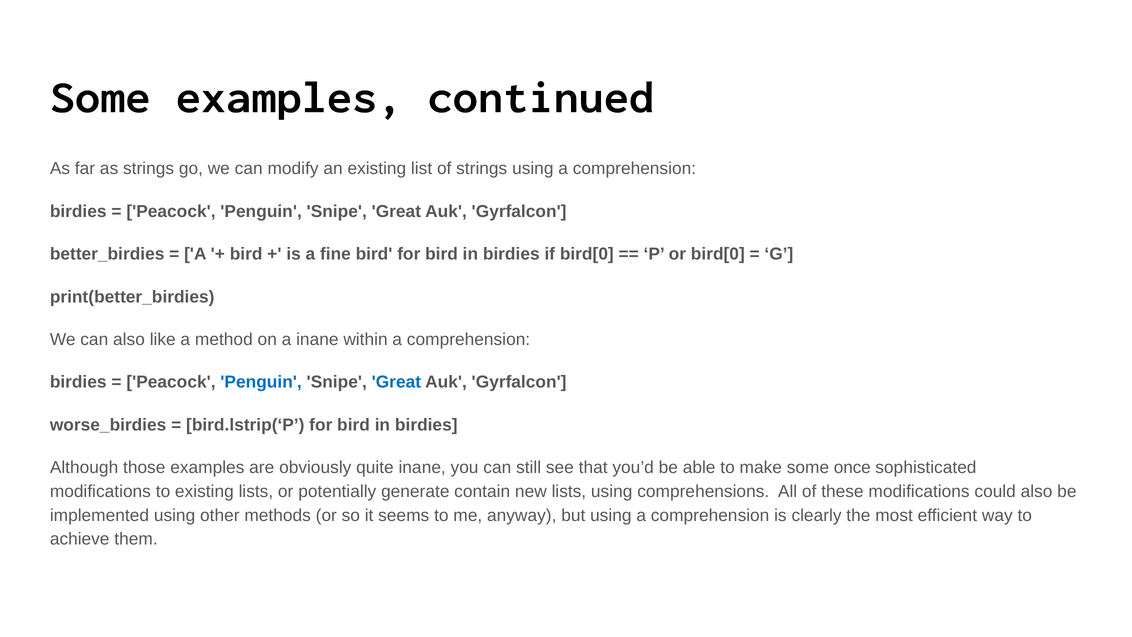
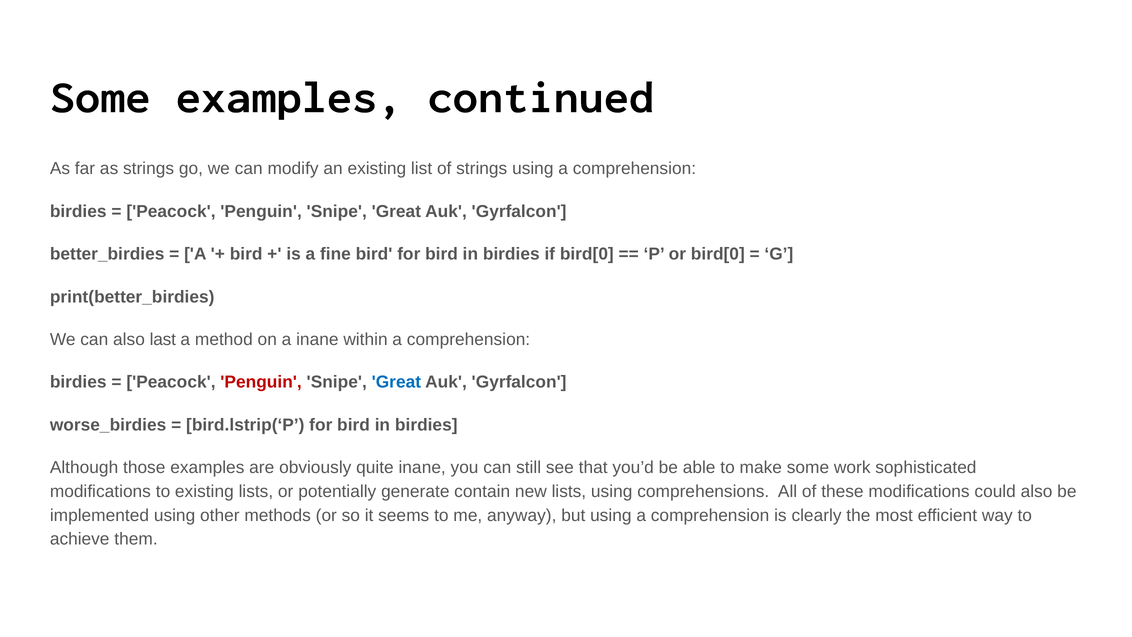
like: like -> last (163, 339)
Penguin colour: blue -> red (261, 382)
once: once -> work (852, 468)
